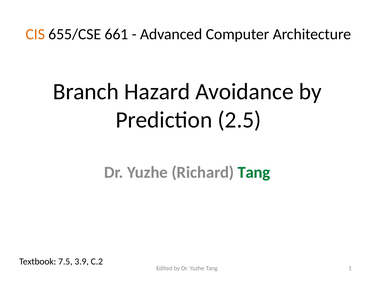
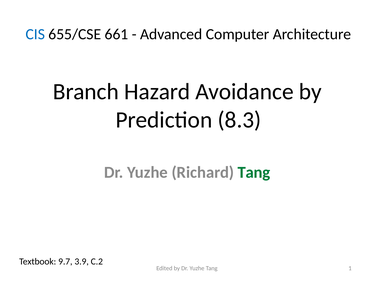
CIS colour: orange -> blue (35, 34)
2.5: 2.5 -> 8.3 (239, 120)
7.5: 7.5 -> 9.7 (65, 261)
